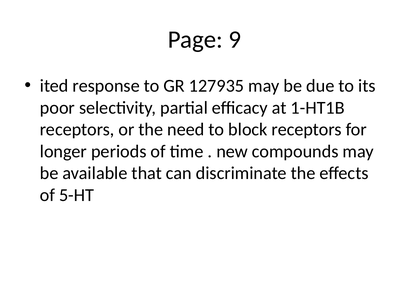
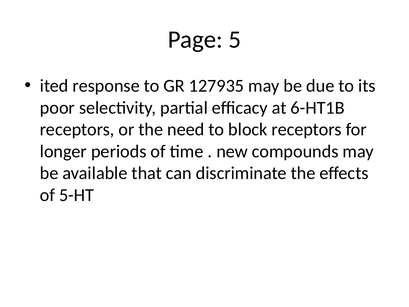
9: 9 -> 5 (235, 40)
1-HT1B: 1-HT1B -> 6-HT1B (318, 108)
